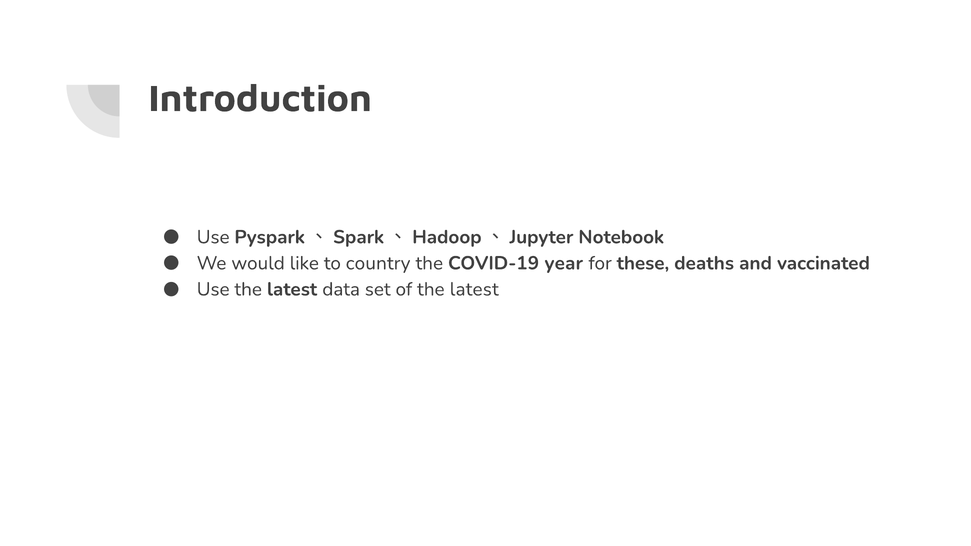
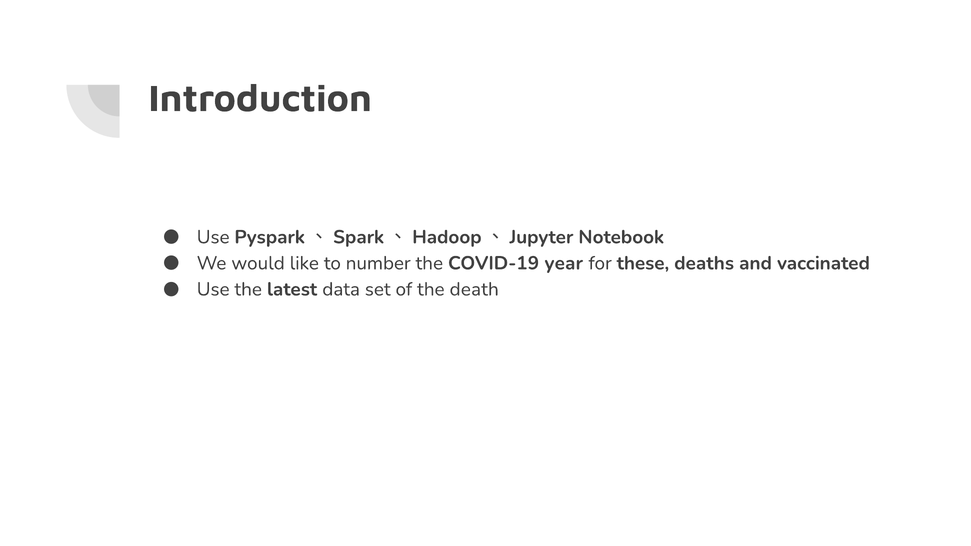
country: country -> number (378, 263)
of the latest: latest -> death (474, 289)
